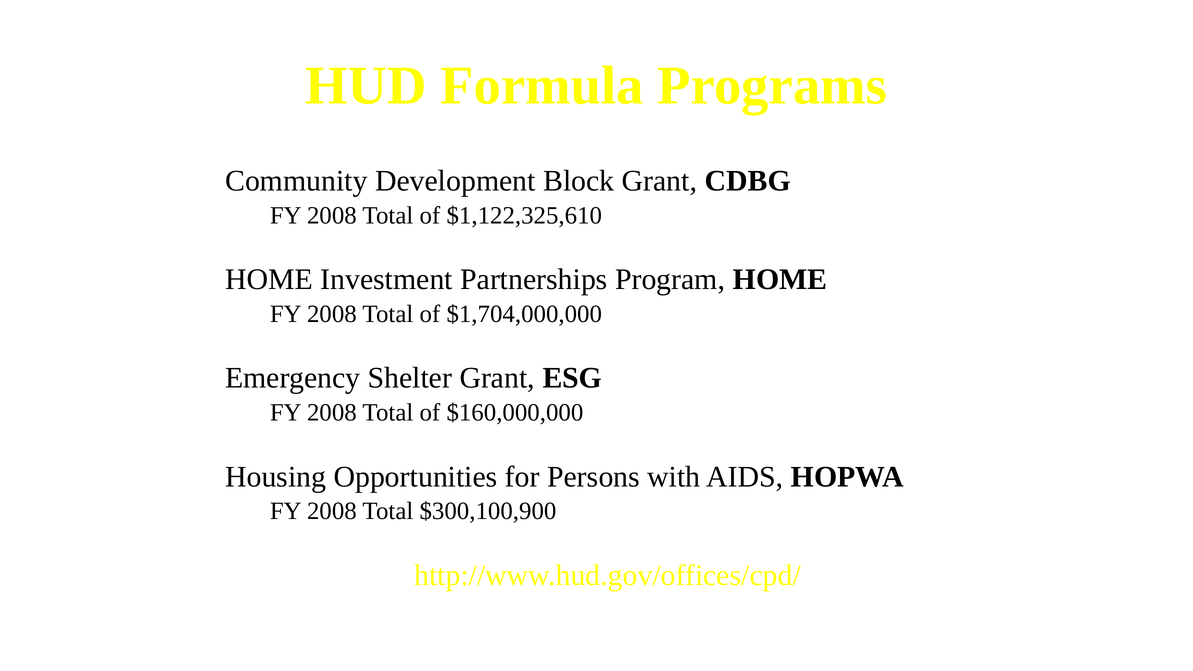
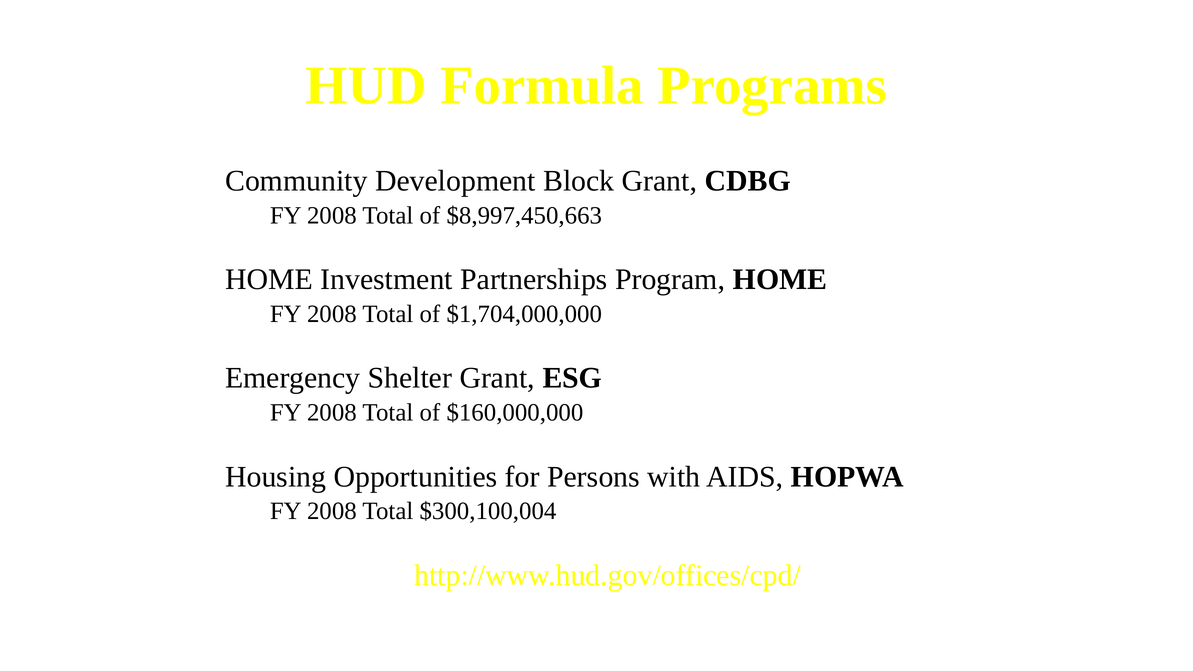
$1,122,325,610: $1,122,325,610 -> $8,997,450,663 (524, 215)
$300,100,900: $300,100,900 -> $300,100,004 (488, 511)
